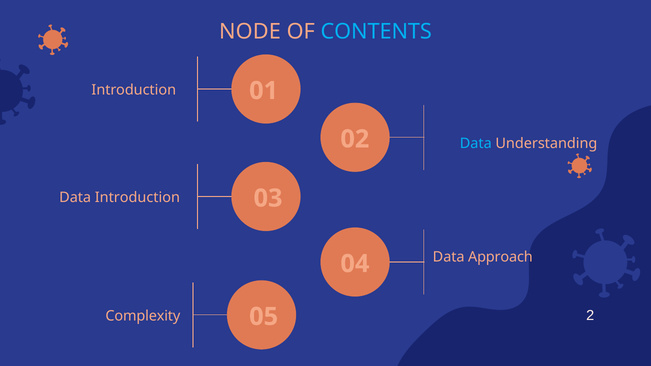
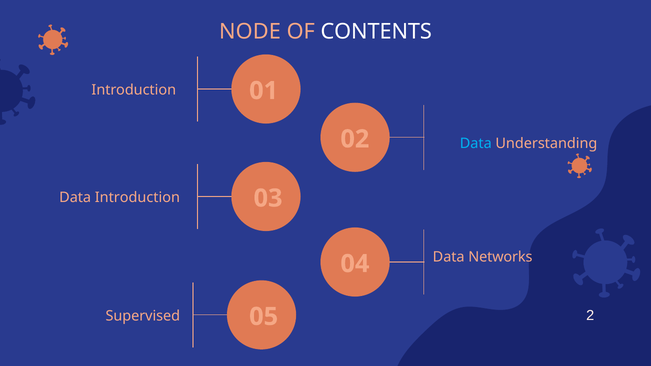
CONTENTS colour: light blue -> white (376, 32)
Approach: Approach -> Networks (500, 257)
Complexity: Complexity -> Supervised (143, 316)
